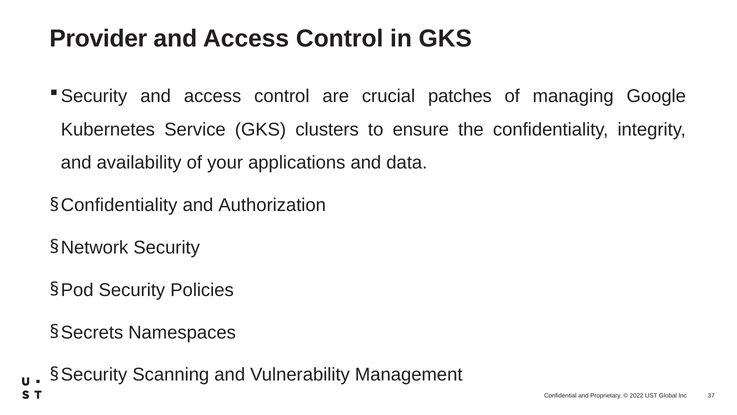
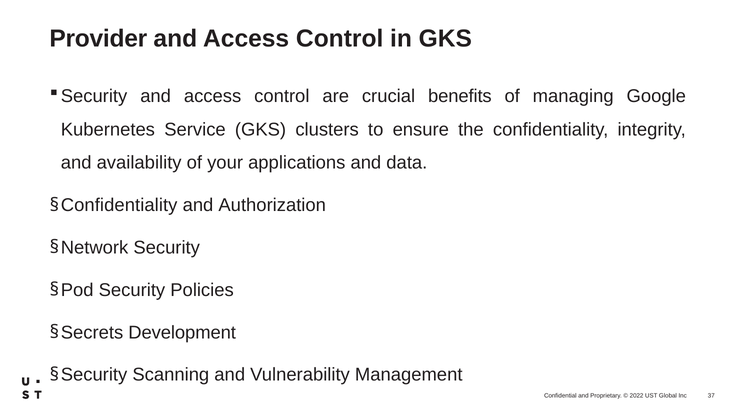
patches: patches -> benefits (460, 96)
Namespaces: Namespaces -> Development (182, 332)
